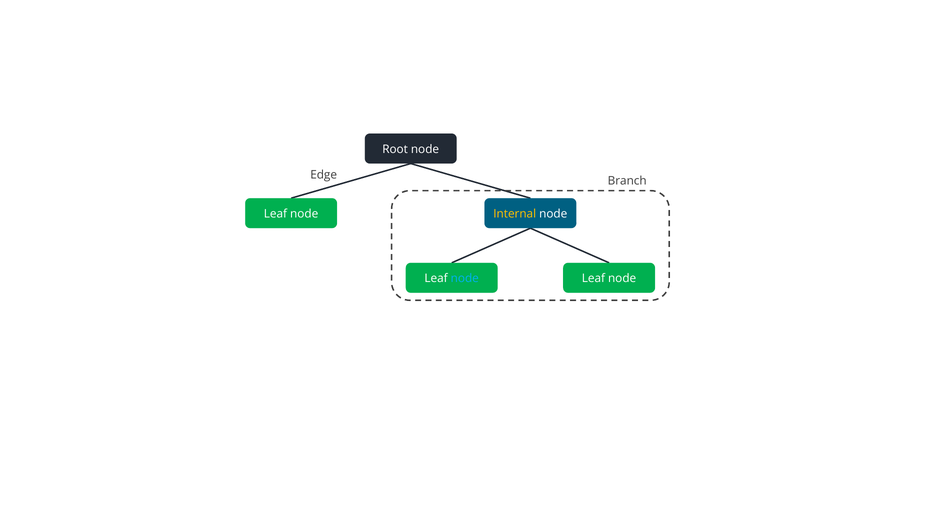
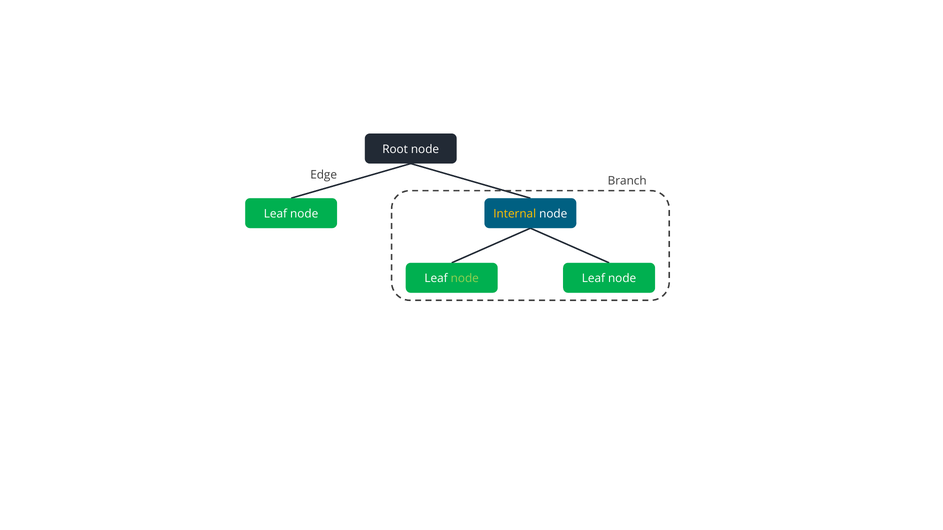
node colour: light blue -> light green (465, 279)
